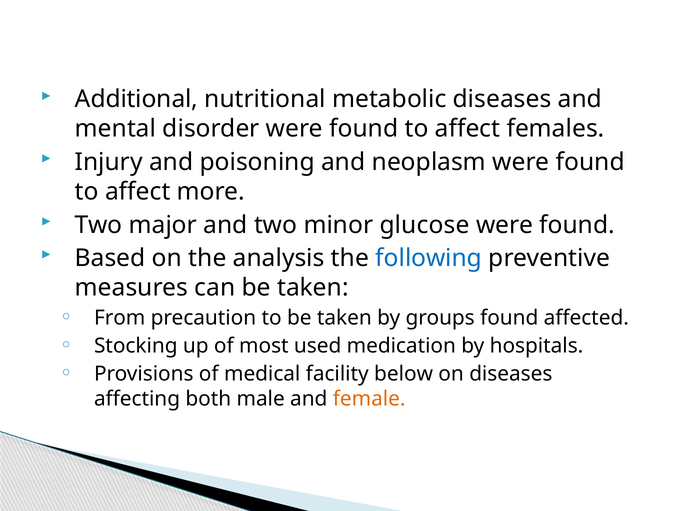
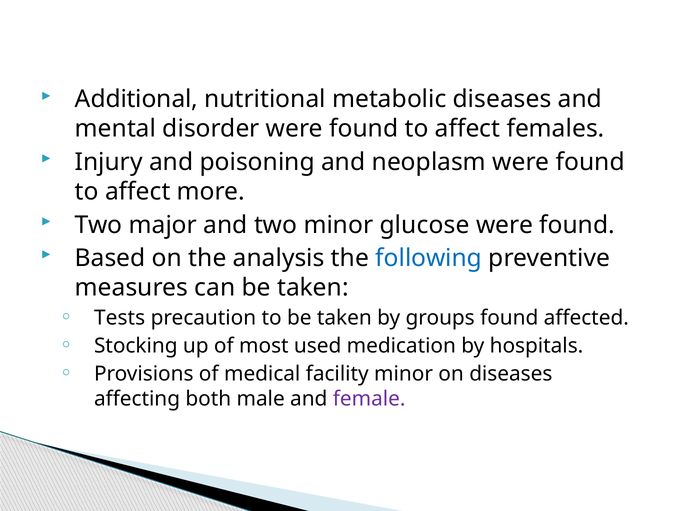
From: From -> Tests (120, 318)
facility below: below -> minor (404, 374)
female colour: orange -> purple (369, 399)
